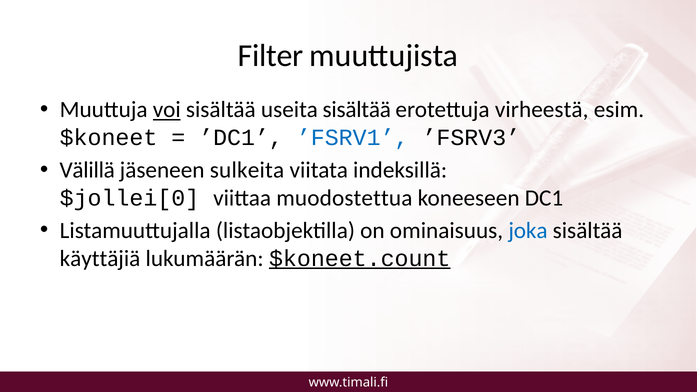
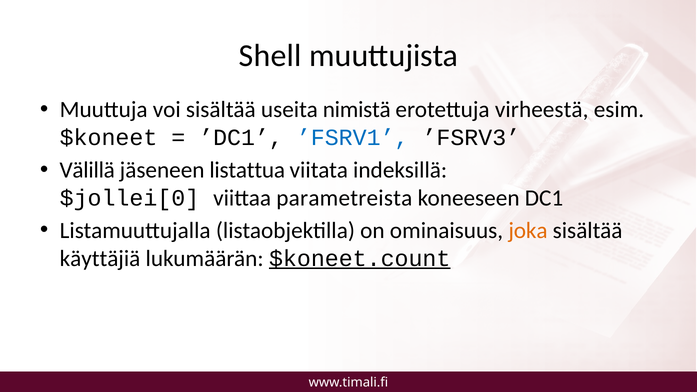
Filter: Filter -> Shell (270, 56)
voi underline: present -> none (167, 110)
useita sisältää: sisältää -> nimistä (357, 110)
sulkeita: sulkeita -> listattua (247, 170)
muodostettua: muodostettua -> parametreista (344, 198)
joka colour: blue -> orange (528, 231)
